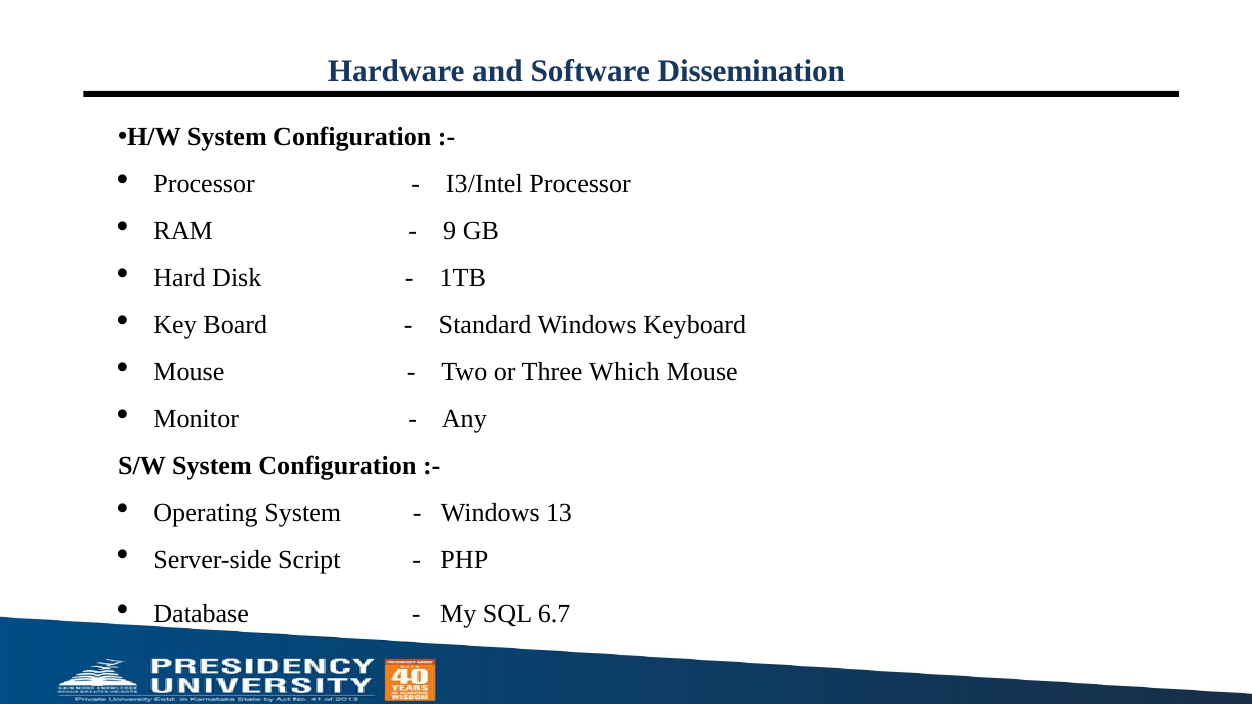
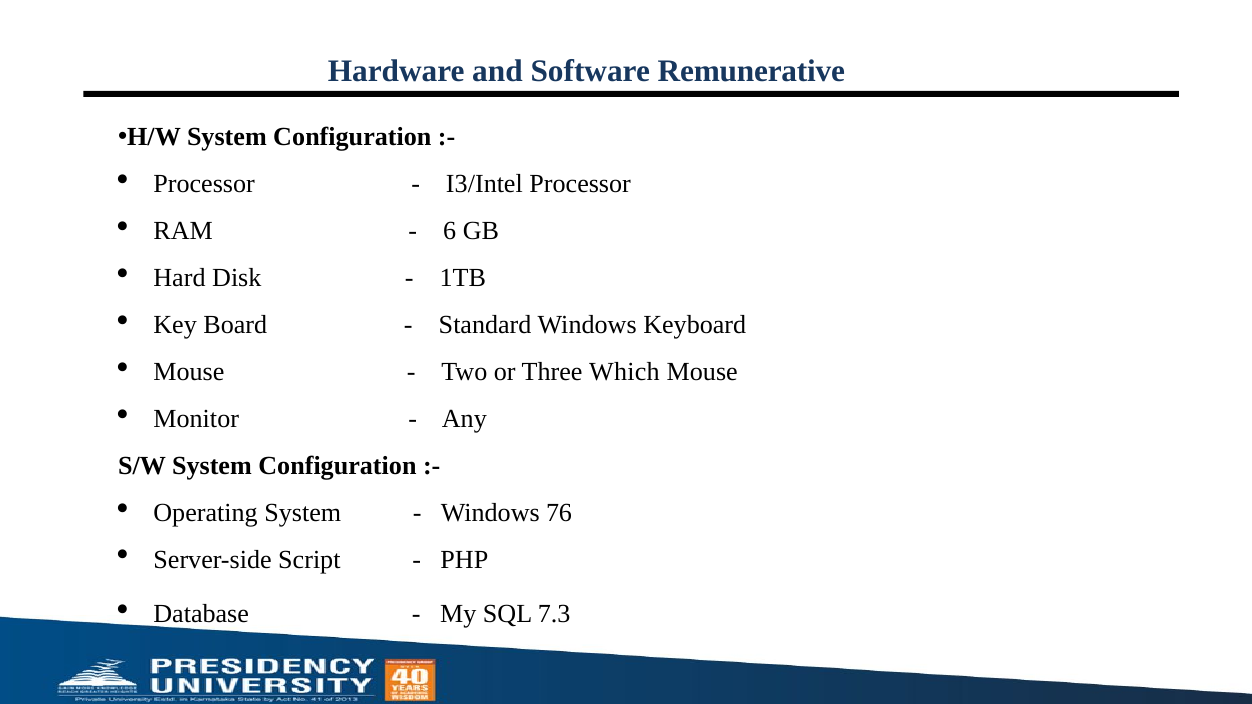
Dissemination: Dissemination -> Remunerative (751, 71)
9: 9 -> 6 (450, 231)
13: 13 -> 76 (559, 513)
6.7: 6.7 -> 7.3 (554, 615)
